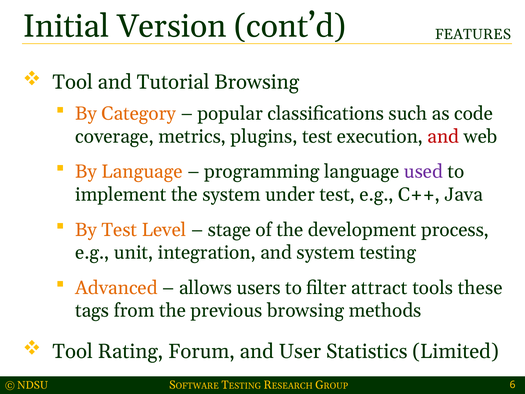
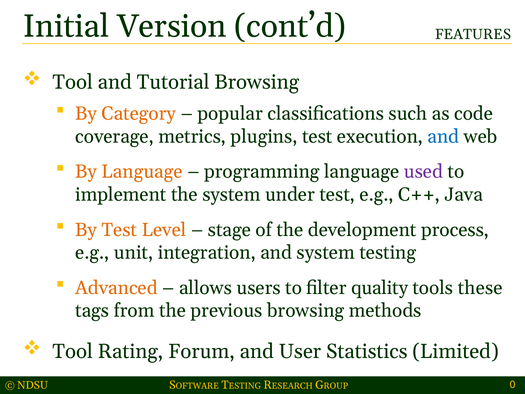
and colour: red -> blue (443, 136)
attract: attract -> quality (380, 288)
6: 6 -> 0 (513, 384)
